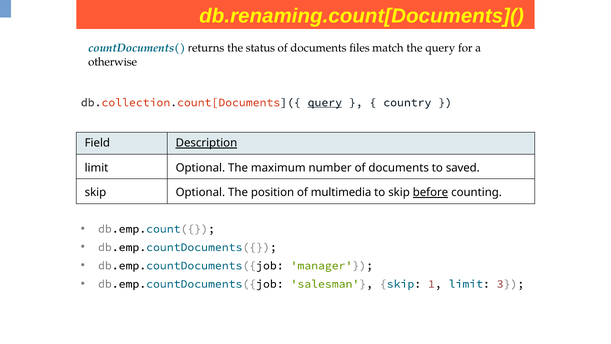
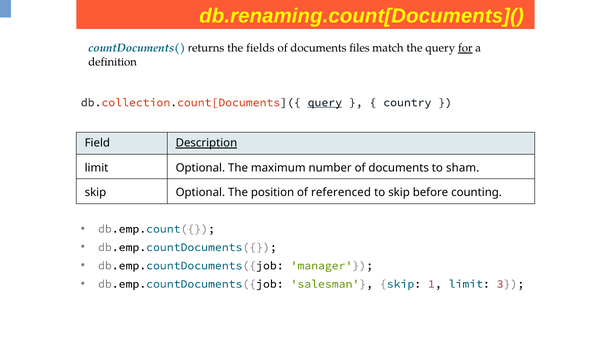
status: status -> fields (260, 48)
for underline: none -> present (465, 48)
otherwise: otherwise -> definition (113, 62)
saved: saved -> sham (463, 168)
multimedia: multimedia -> referenced (341, 192)
before underline: present -> none (431, 192)
